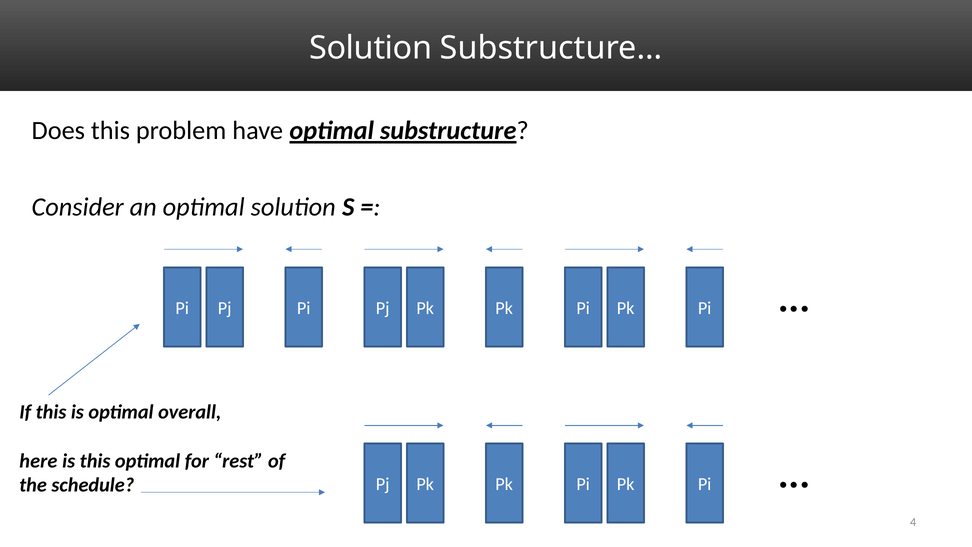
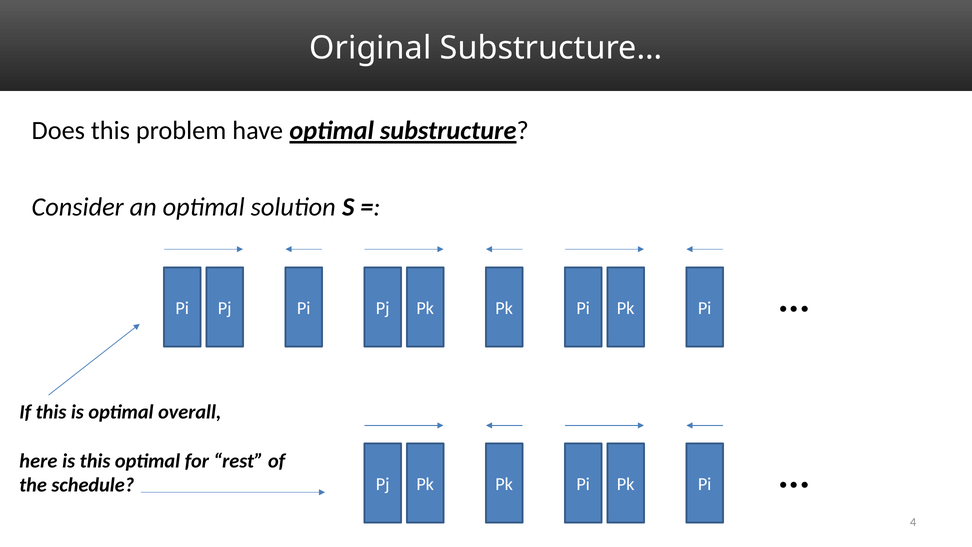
Solution: Solution -> Original (370, 48)
